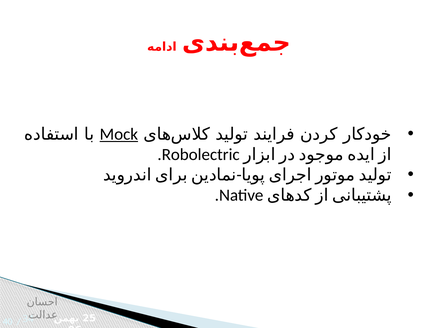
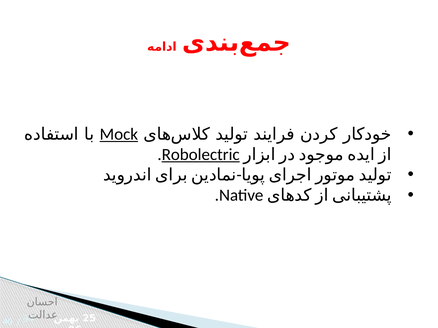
Robolectric underline: none -> present (201, 155)
